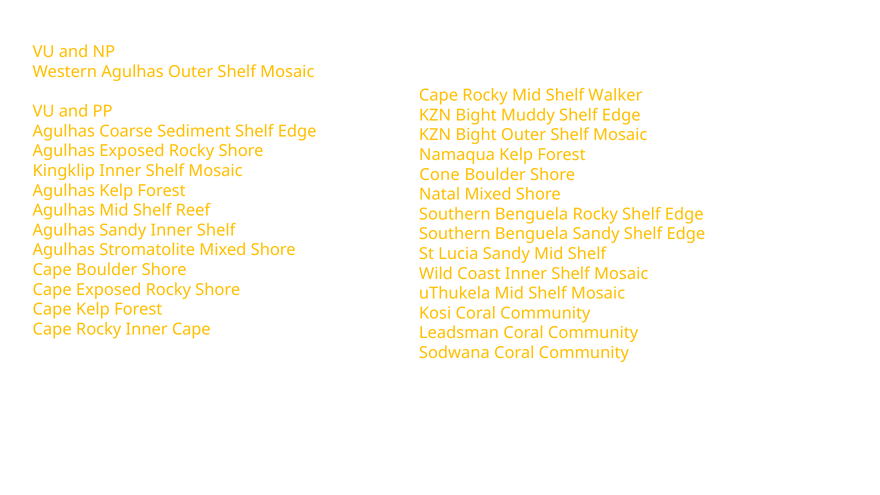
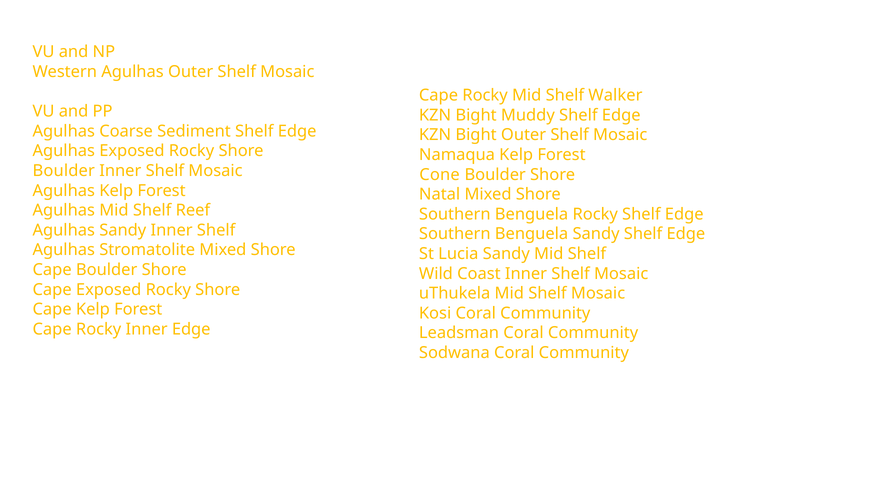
Kingklip: Kingklip -> Boulder (64, 171)
Inner Cape: Cape -> Edge (191, 329)
